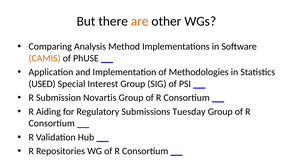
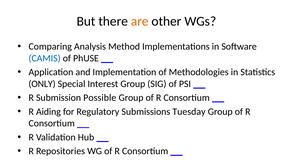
CAMIS colour: orange -> blue (45, 58)
USED: USED -> ONLY (42, 84)
Novartis: Novartis -> Possible (100, 98)
